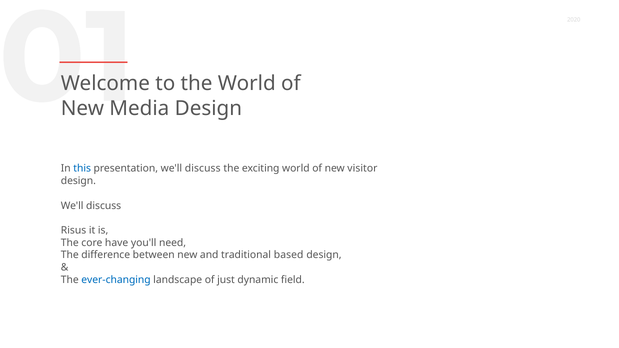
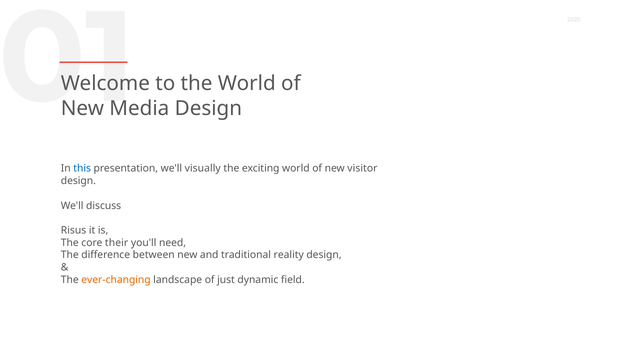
presentation we'll discuss: discuss -> visually (203, 169)
have: have -> their (117, 243)
based: based -> reality (289, 255)
ever-changing colour: blue -> orange (116, 280)
